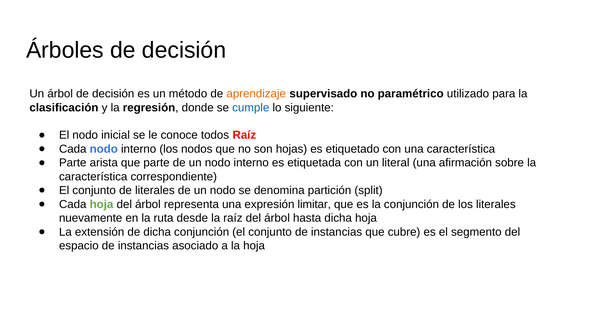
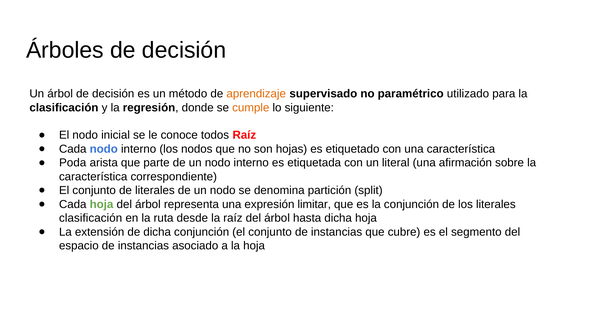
cumple colour: blue -> orange (251, 107)
Parte: Parte -> Poda (73, 163)
nuevamente: nuevamente -> clasificación (91, 218)
